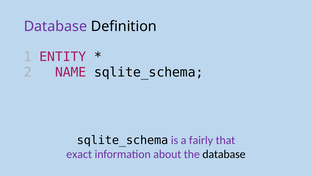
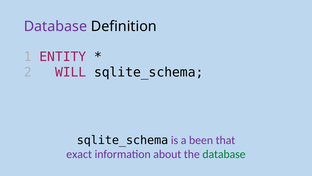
NAME: NAME -> WILL (71, 72)
fairly: fairly -> been (201, 140)
database colour: black -> green (224, 154)
